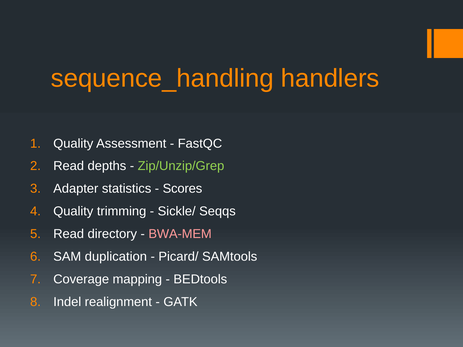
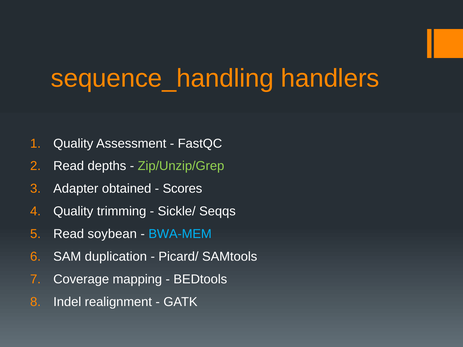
statistics: statistics -> obtained (127, 189)
directory: directory -> soybean (112, 234)
BWA-MEM colour: pink -> light blue (180, 234)
